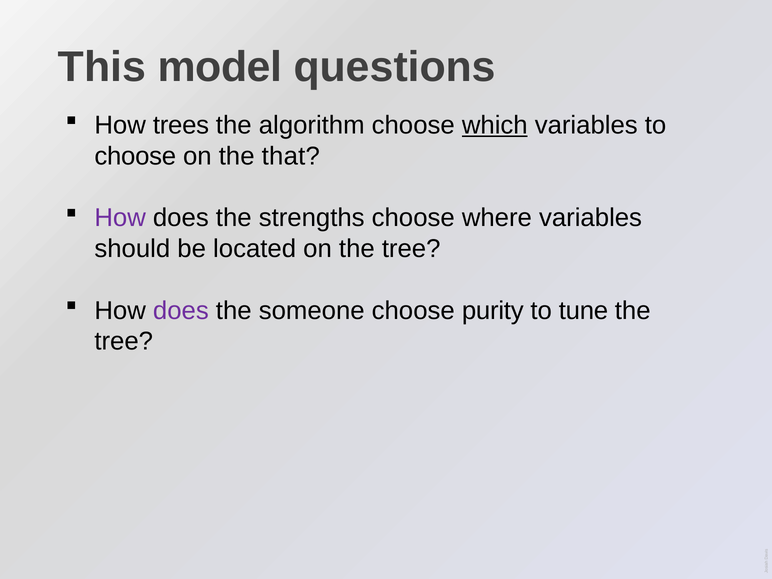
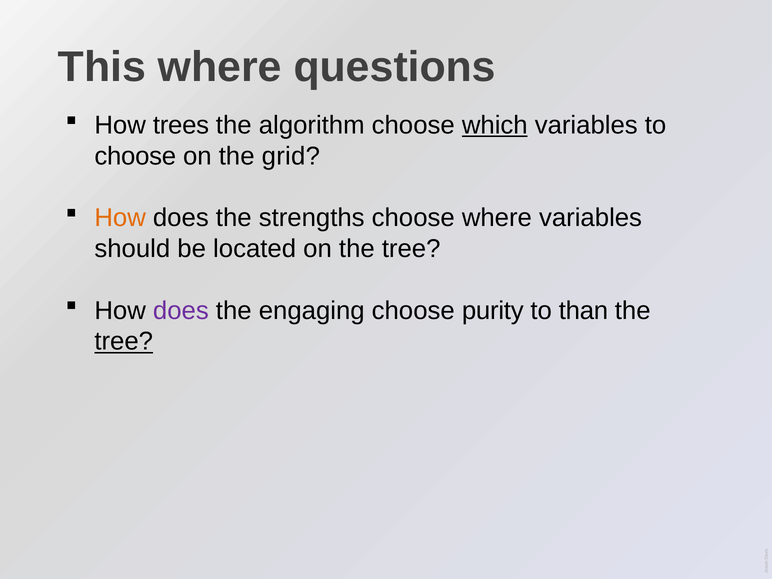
This model: model -> where (220, 67)
that: that -> grid (291, 156)
How colour: purple -> orange (120, 218)
someone: someone -> engaging (312, 311)
tune: tune -> than (583, 311)
tree underline: none -> present (124, 341)
